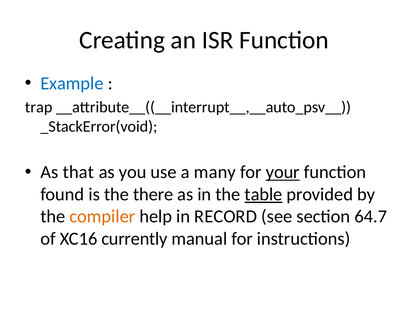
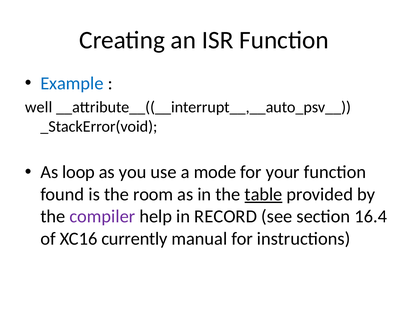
trap: trap -> well (39, 107)
that: that -> loop (79, 172)
many: many -> mode (215, 172)
your underline: present -> none (283, 172)
there: there -> room (153, 194)
compiler colour: orange -> purple (102, 216)
64.7: 64.7 -> 16.4 (371, 216)
